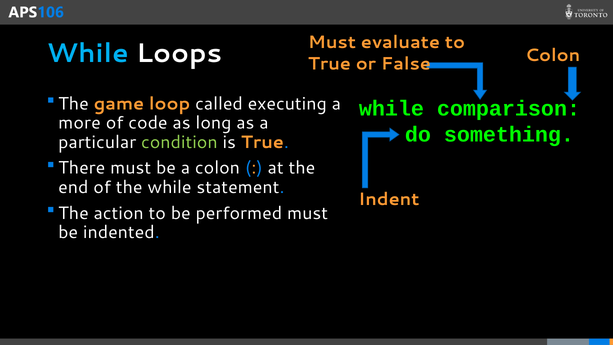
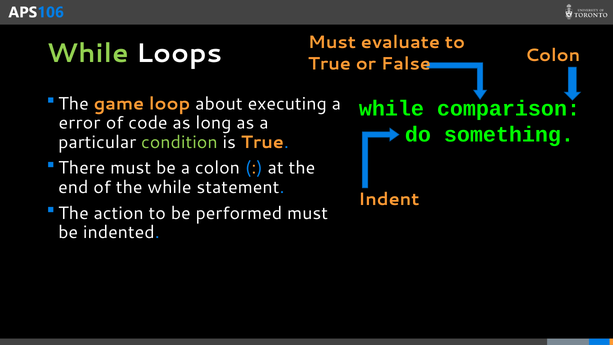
While colour: light blue -> light green (88, 53)
called: called -> about (219, 104)
more: more -> error (79, 123)
